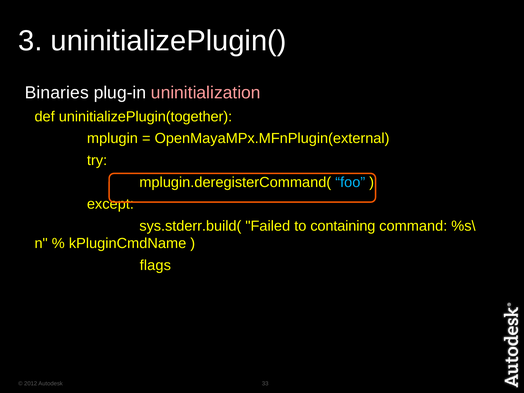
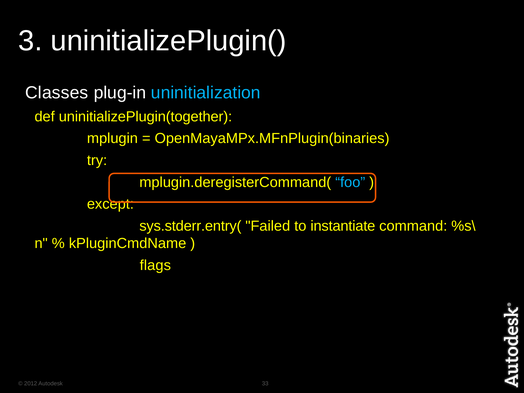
Binaries: Binaries -> Classes (57, 93)
uninitialization colour: pink -> light blue (206, 93)
OpenMayaMPx.MFnPlugin(external: OpenMayaMPx.MFnPlugin(external -> OpenMayaMPx.MFnPlugin(binaries (272, 139)
sys.stderr.build(: sys.stderr.build( -> sys.stderr.entry( (190, 226)
containing: containing -> instantiate (343, 226)
